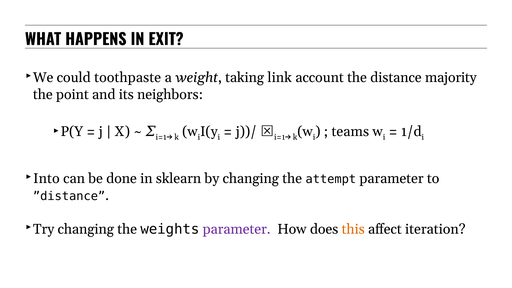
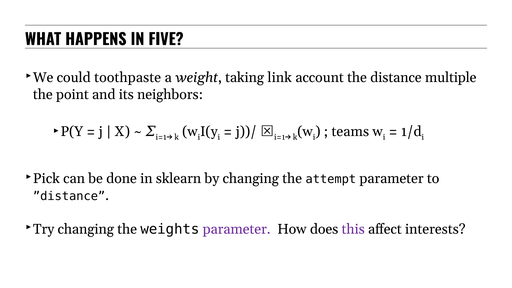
EXIT: EXIT -> FIVE (166, 40)
majority: majority -> multiple (451, 77)
Into: Into -> Pick (46, 178)
this colour: orange -> purple (353, 229)
iteration: iteration -> interests (435, 229)
